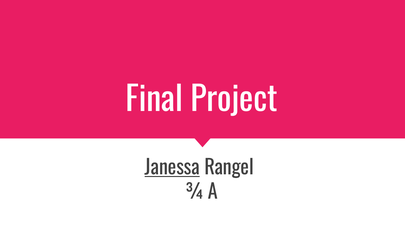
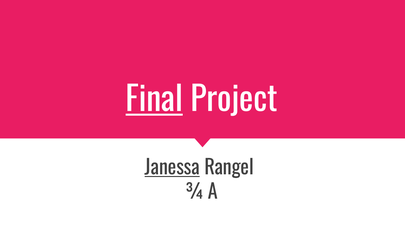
Final underline: none -> present (154, 100)
